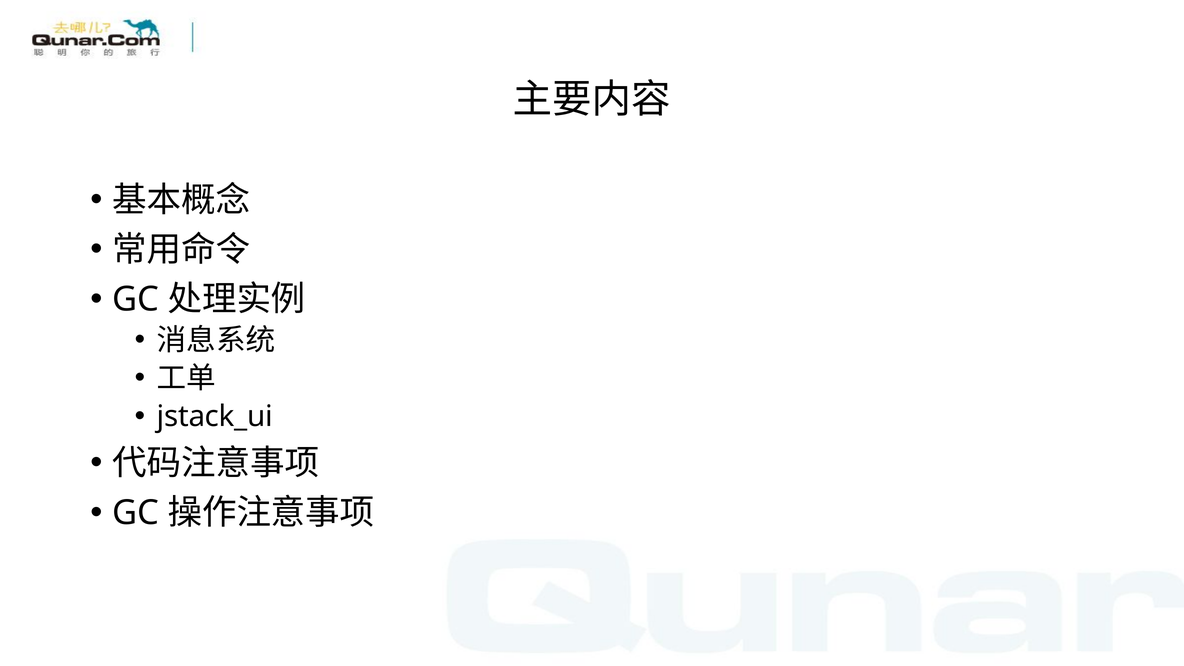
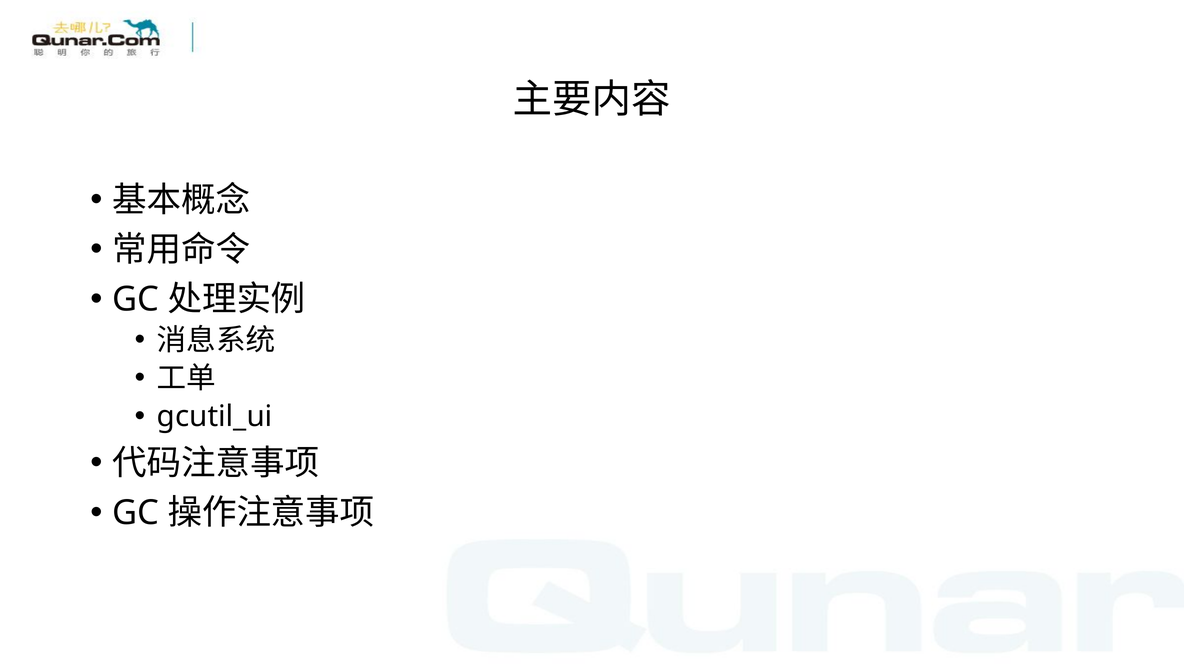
jstack_ui: jstack_ui -> gcutil_ui (215, 416)
